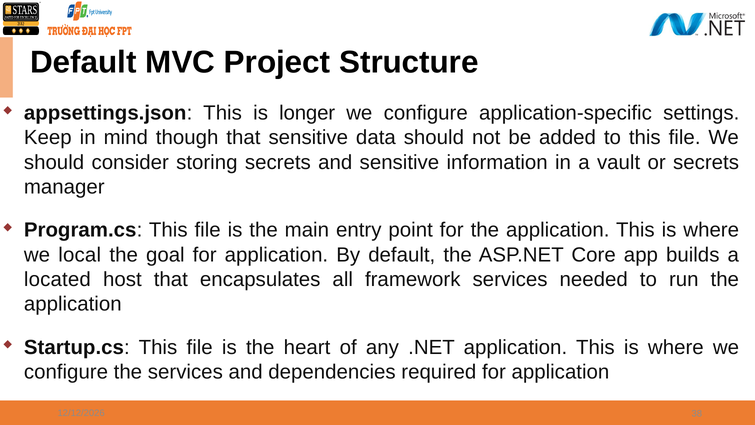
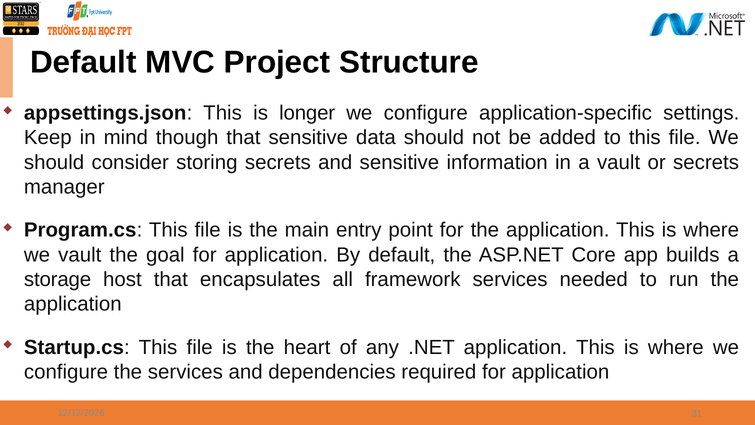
we local: local -> vault (80, 255)
located: located -> storage (58, 279)
38: 38 -> 31 (697, 413)
